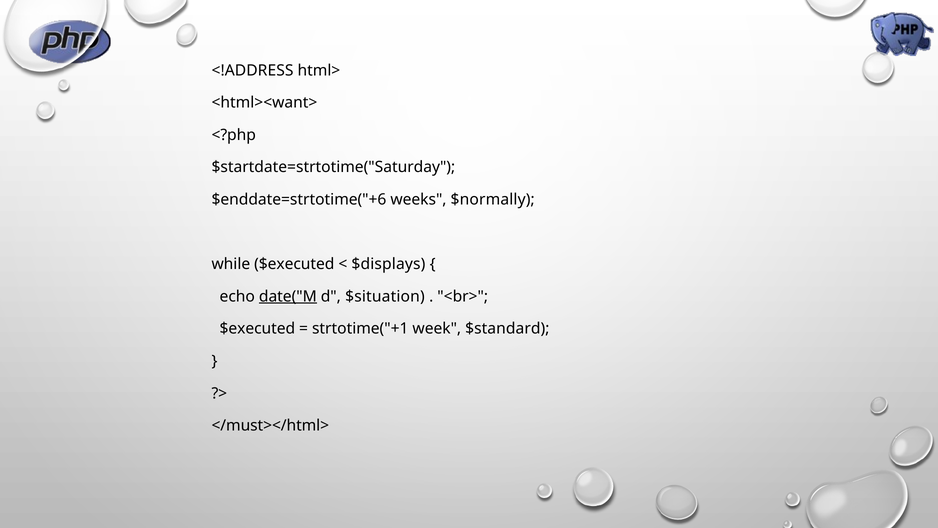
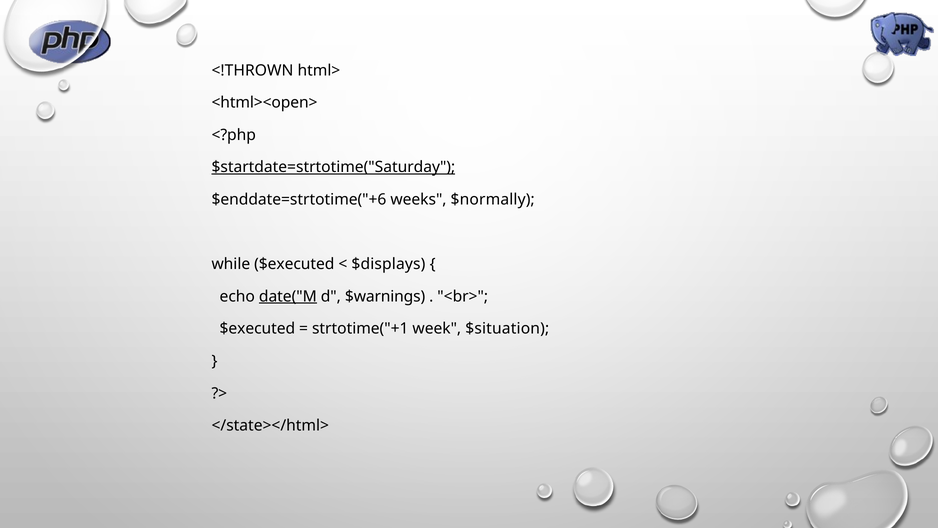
<!ADDRESS: <!ADDRESS -> <!THROWN (253, 70)
<html><want>: <html><want> -> <html><open> (265, 103)
$startdate=strtotime("Saturday underline: none -> present (333, 167)
$situation: $situation -> $warnings (385, 296)
$standard: $standard -> $situation (507, 329)
</must></html>: </must></html> -> </state></html> (270, 425)
